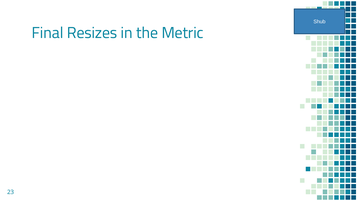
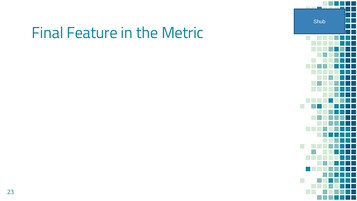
Resizes: Resizes -> Feature (92, 33)
